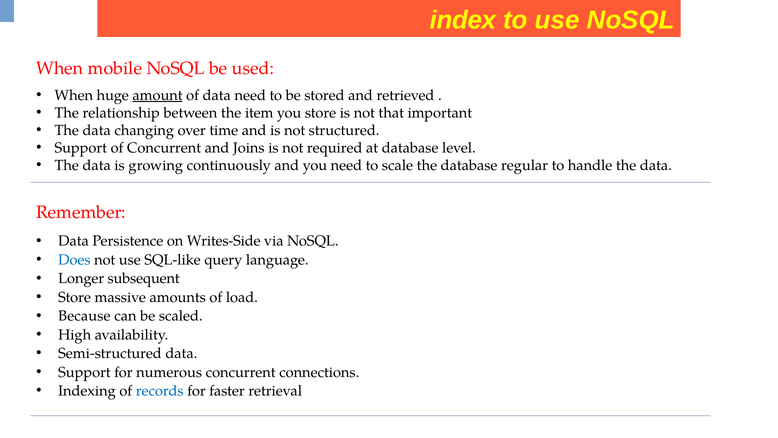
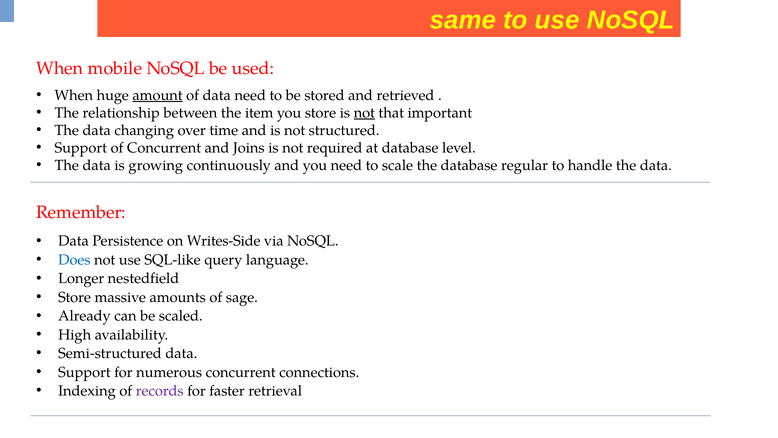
index: index -> same (463, 20)
not underline: none -> present (364, 113)
subsequent: subsequent -> nestedfield (143, 278)
load: load -> sage (242, 297)
Because: Because -> Already (84, 316)
records colour: blue -> purple (160, 391)
